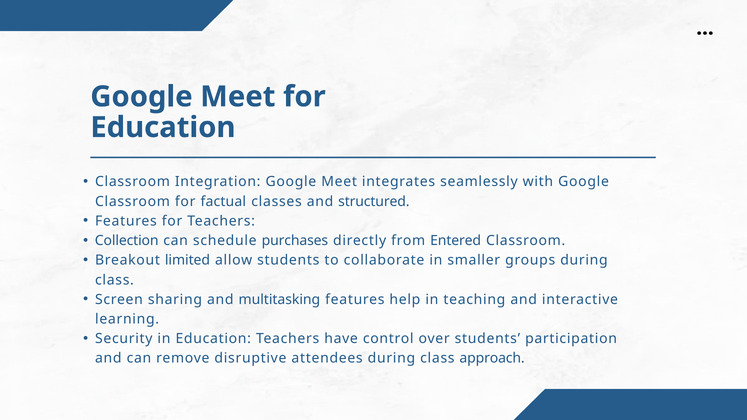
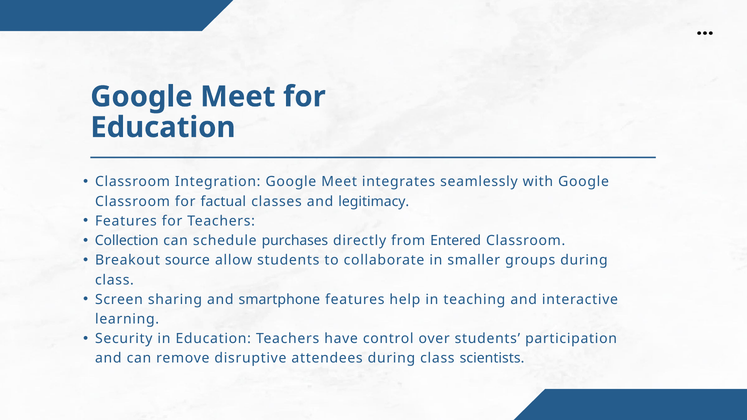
structured: structured -> legitimacy (374, 202)
limited: limited -> source (187, 260)
multitasking: multitasking -> smartphone (279, 300)
approach: approach -> scientists (492, 358)
